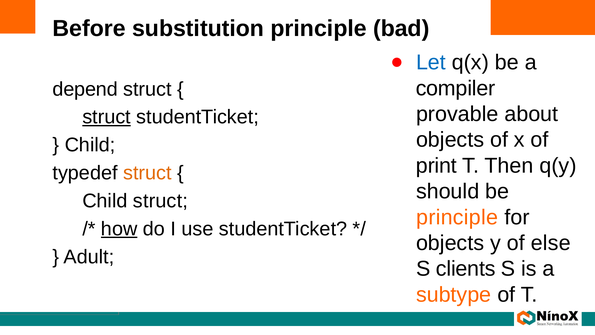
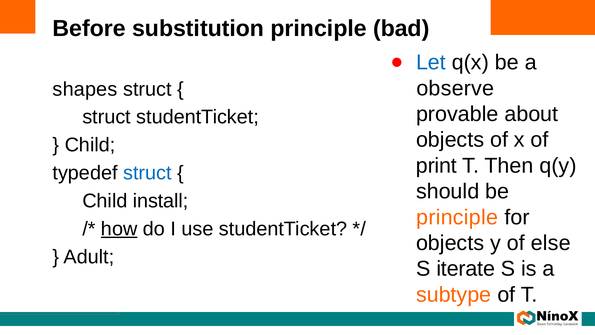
compiler: compiler -> observe (455, 88)
depend: depend -> shapes (85, 89)
struct underline: present -> none (107, 117)
struct colour: orange -> blue (147, 173)
Child struct: struct -> install (161, 201)
clients: clients -> iterate (466, 269)
